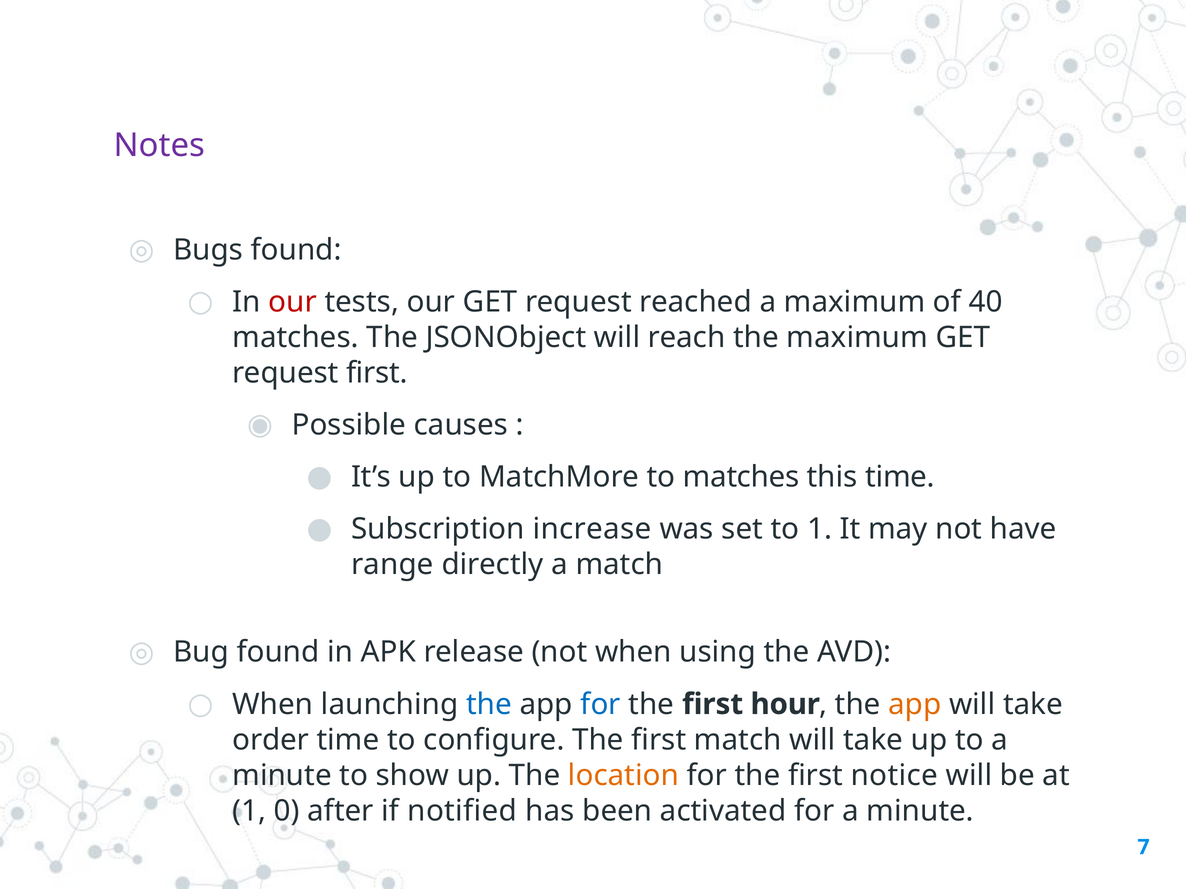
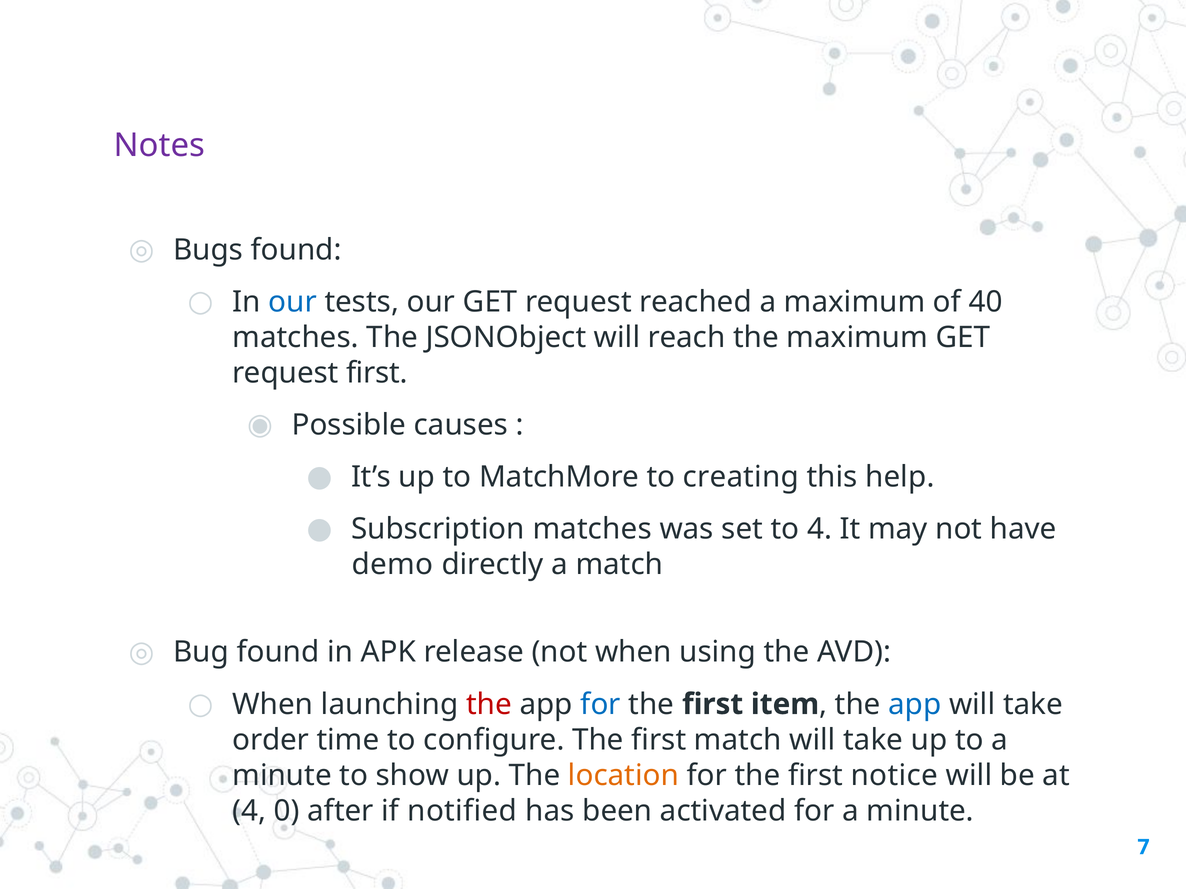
our colour: red -> blue (293, 302)
to matches: matches -> creating (741, 477)
this time: time -> help (900, 477)
Subscription increase: increase -> matches (592, 529)
to 1: 1 -> 4 (820, 529)
range: range -> demo (392, 565)
the colour: blue -> red (489, 705)
hour: hour -> item (785, 705)
app colour: orange -> blue (915, 705)
1: 1 -> 4 (249, 811)
